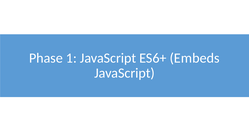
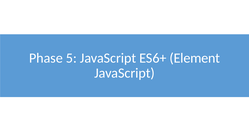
1: 1 -> 5 (71, 58)
Embeds: Embeds -> Element (195, 58)
